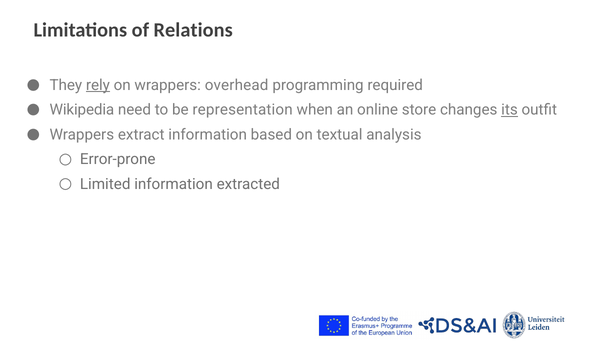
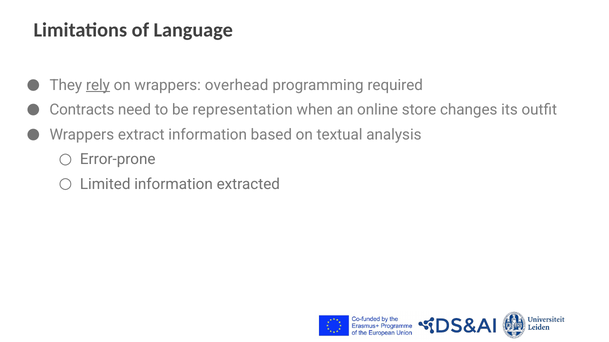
Relations: Relations -> Language (193, 30)
Wikipedia: Wikipedia -> Contracts (82, 110)
its underline: present -> none (510, 110)
